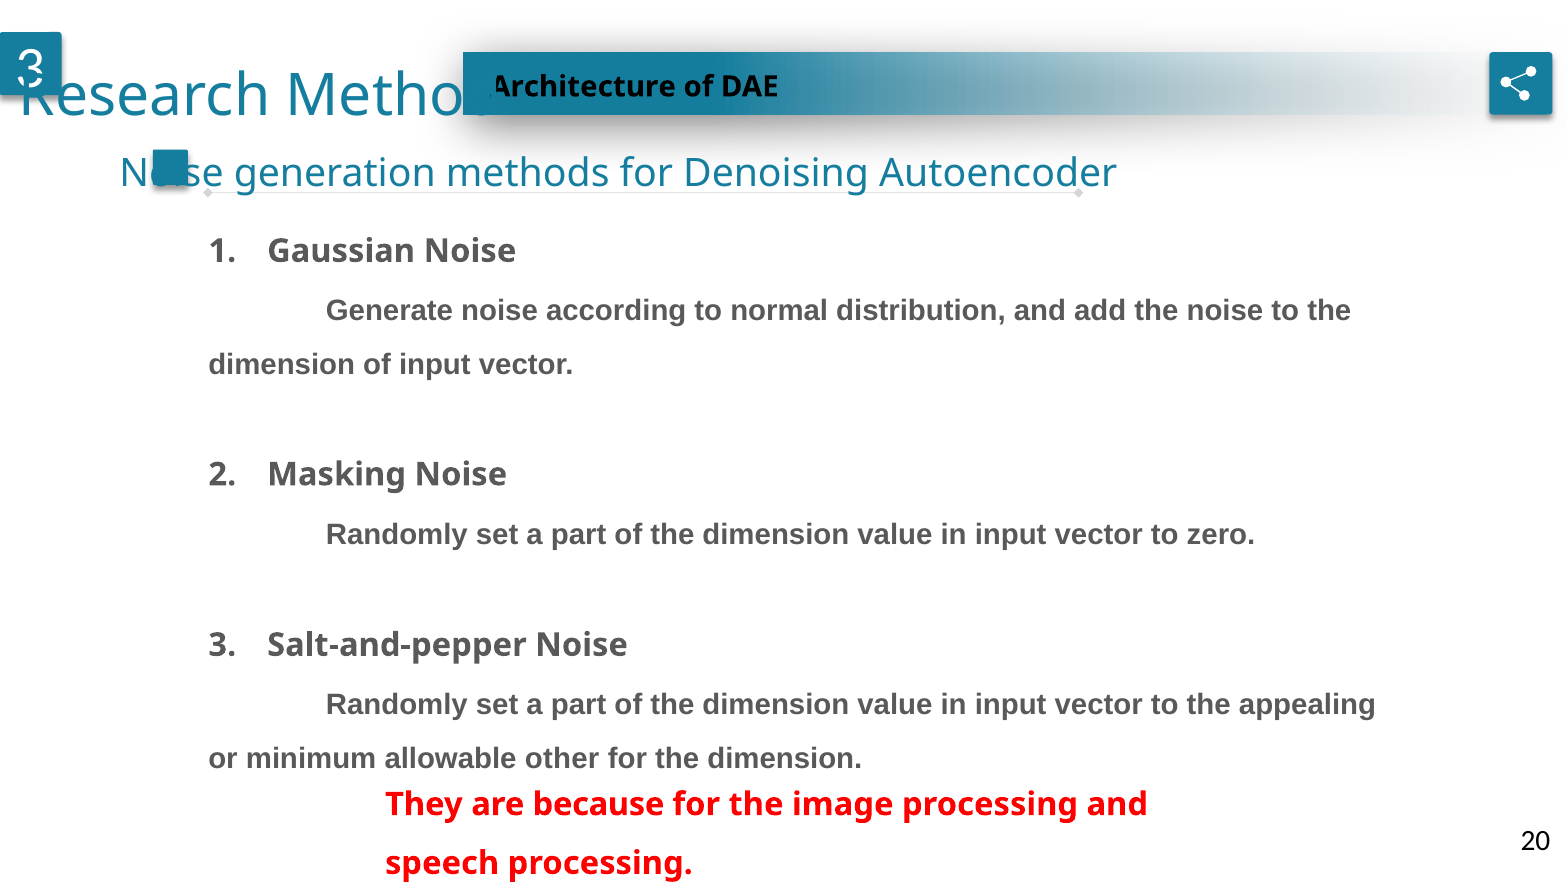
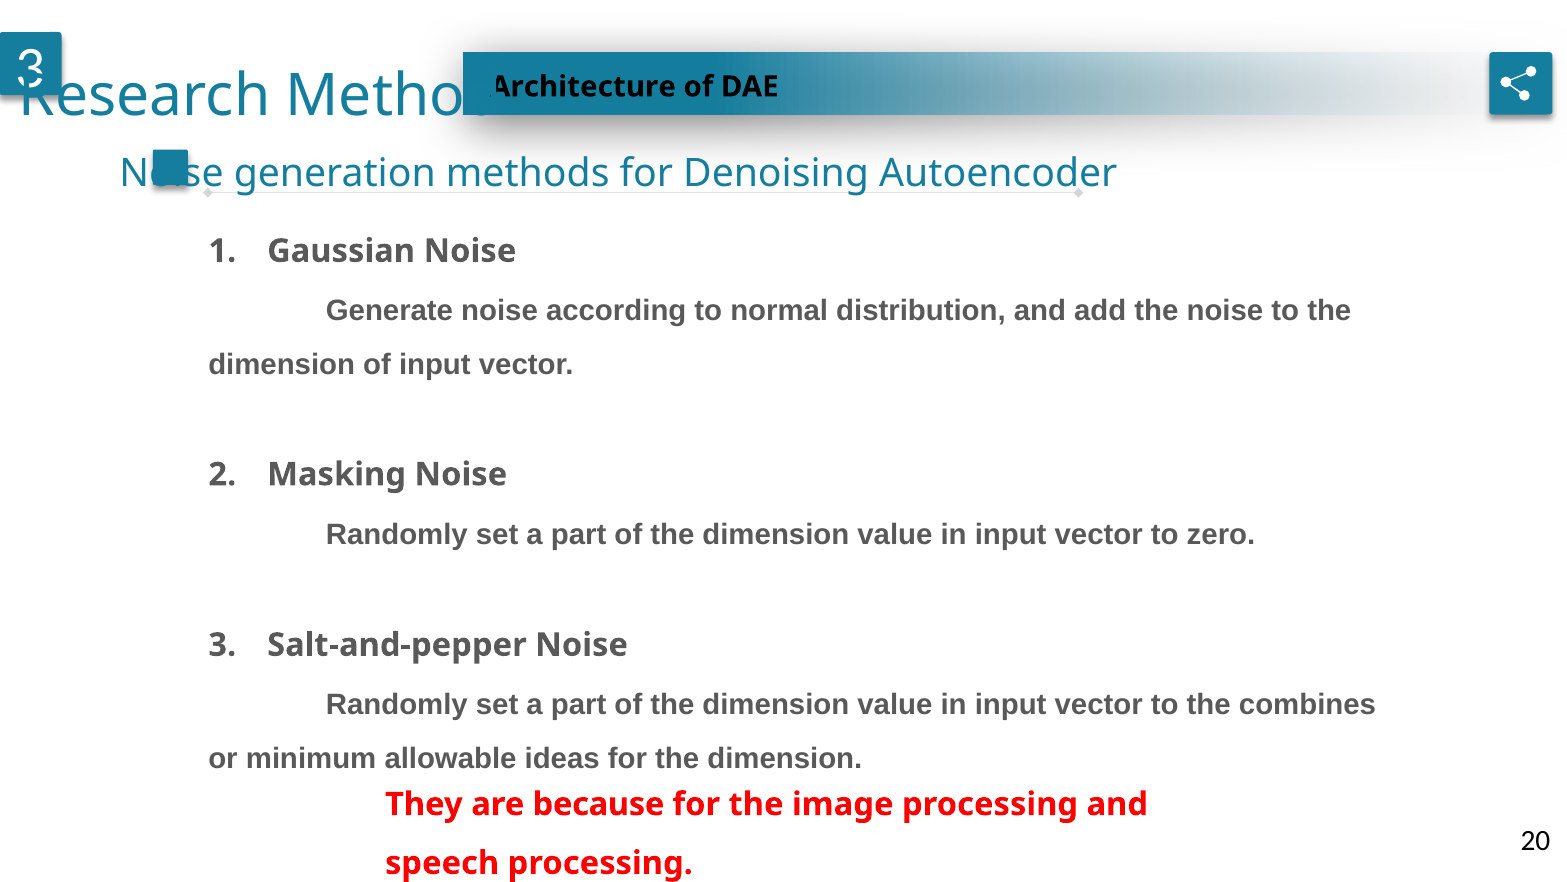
appealing: appealing -> combines (1307, 704)
other: other -> ideas (562, 758)
